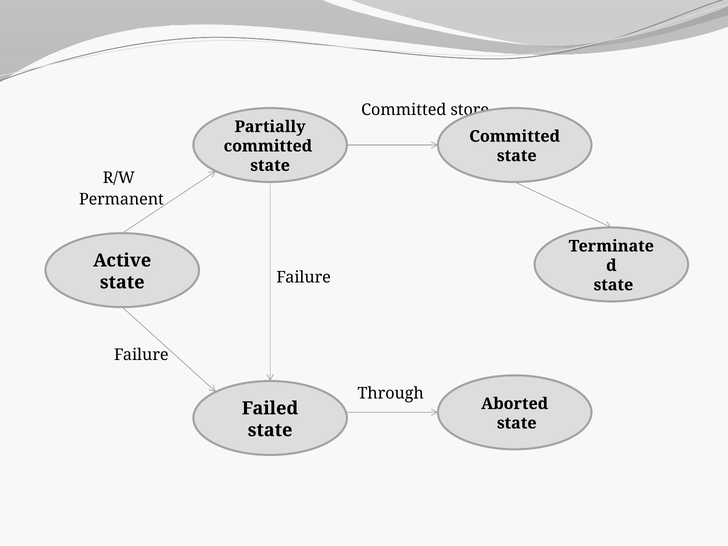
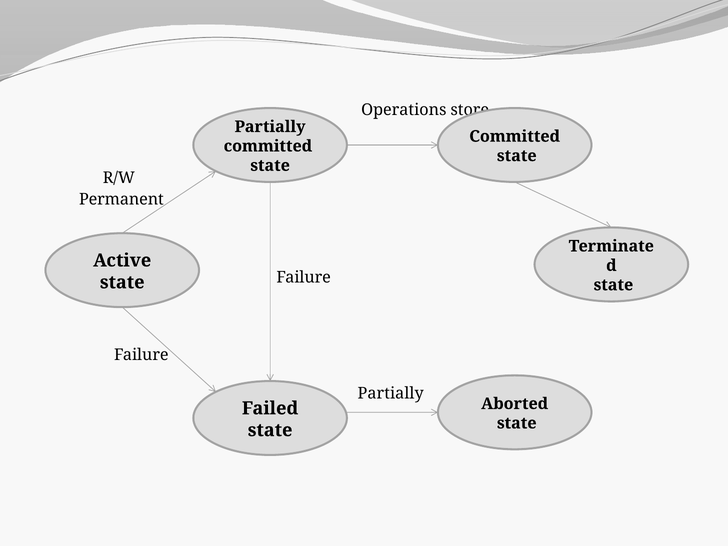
Committed: Committed -> Operations (404, 110)
Through: Through -> Partially (391, 394)
